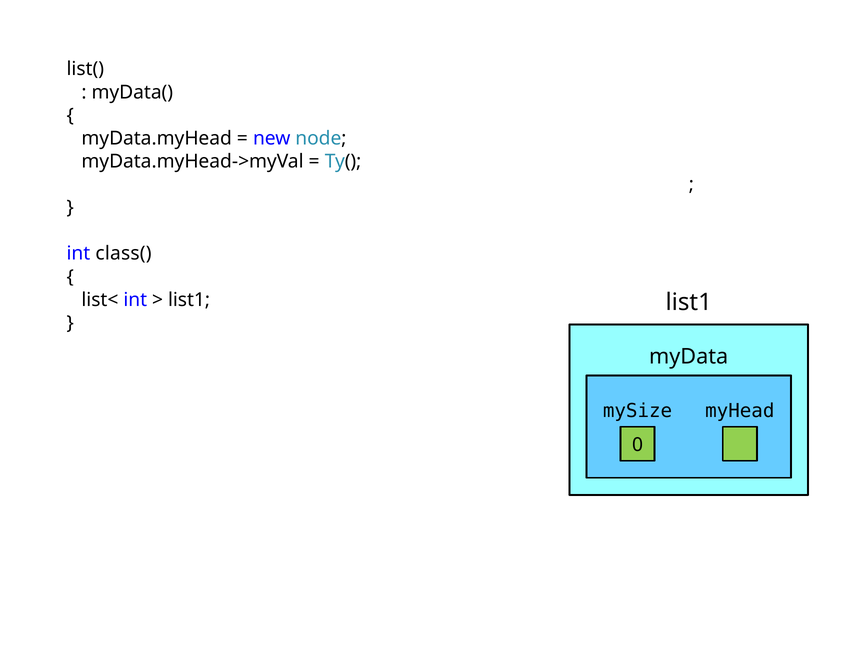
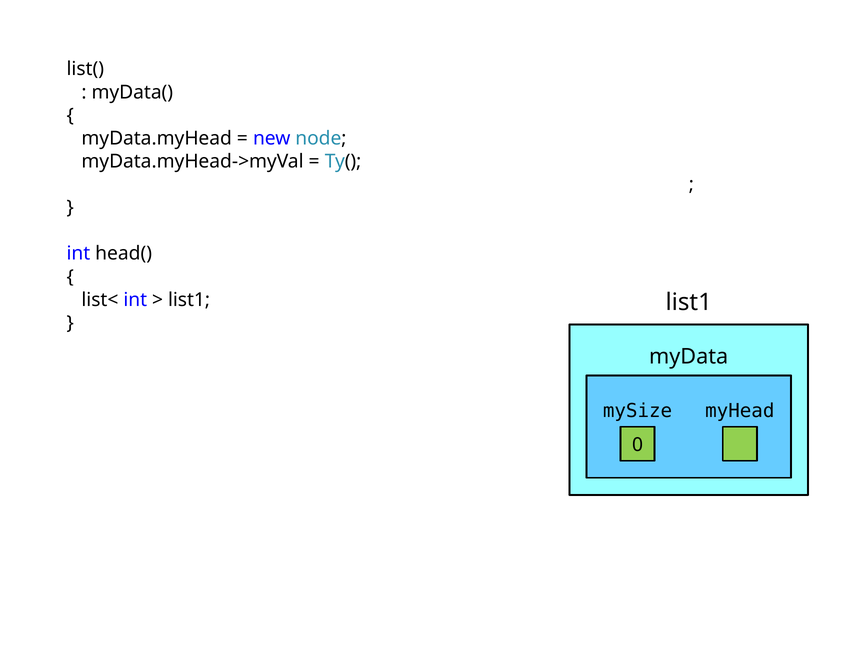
class(: class( -> head( (124, 254)
